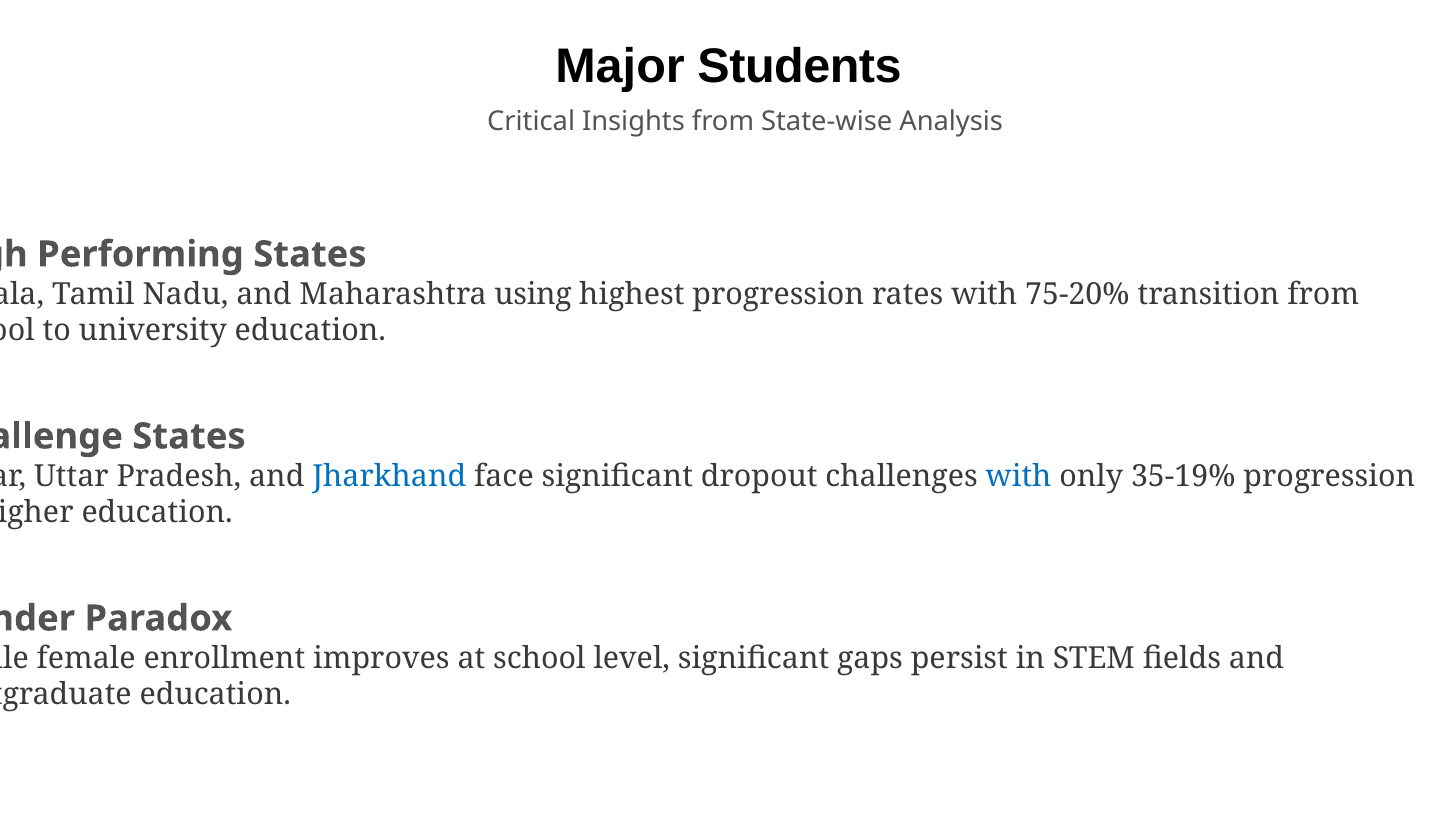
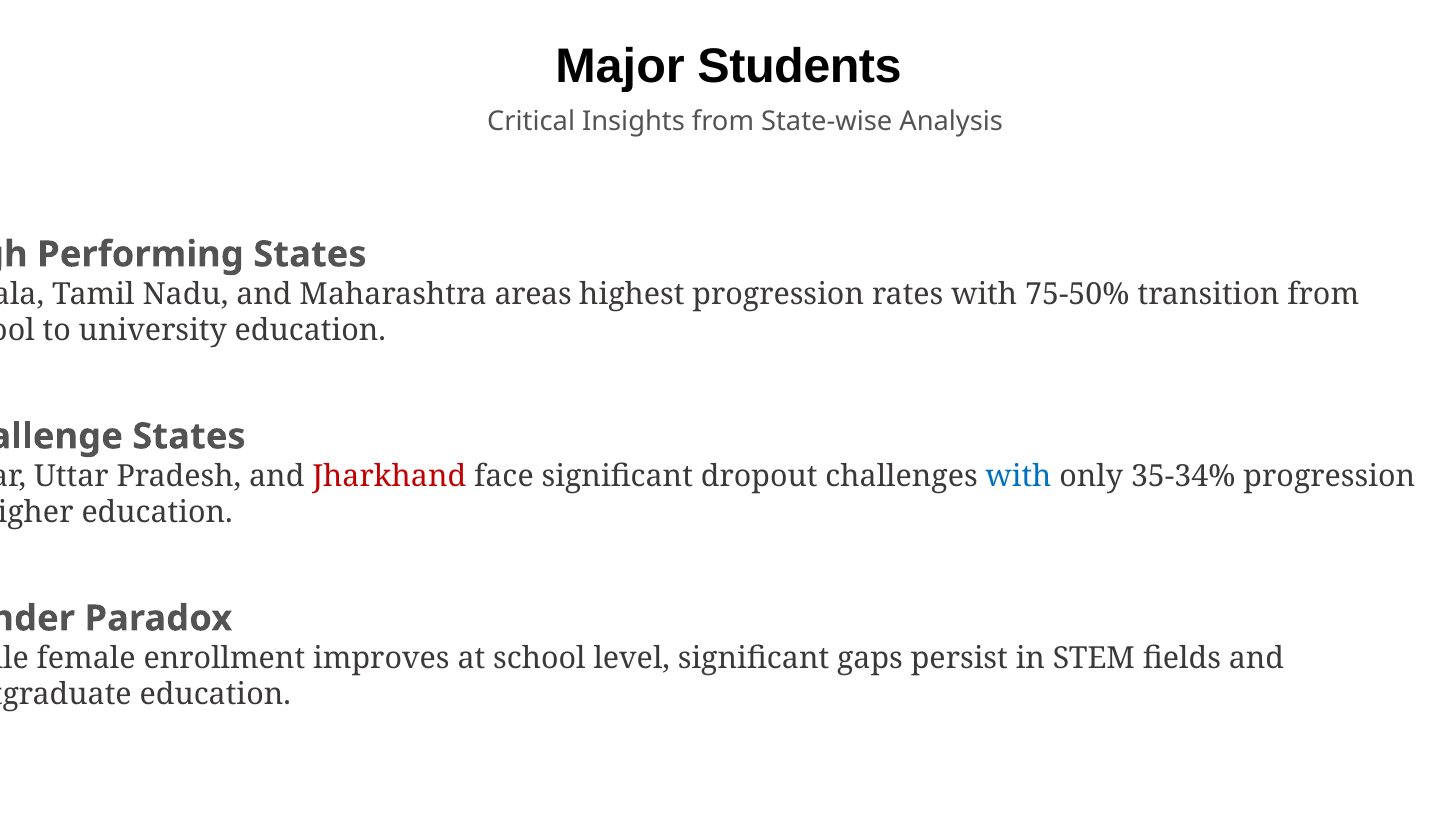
using: using -> areas (533, 294)
75-20%: 75-20% -> 75-50% (1077, 294)
Jharkhand colour: blue -> red (389, 476)
35-19%: 35-19% -> 35-34% (1183, 476)
